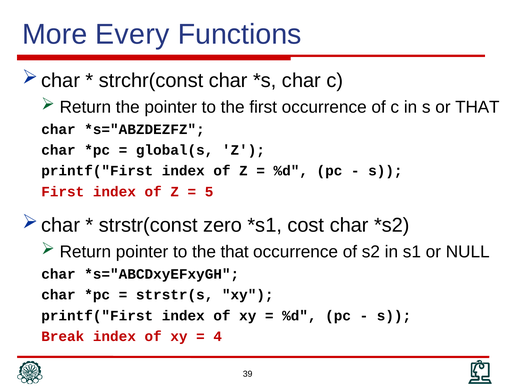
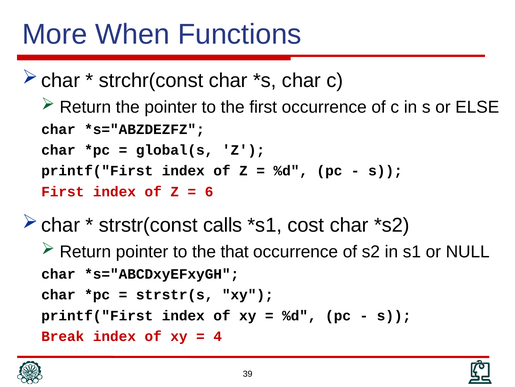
Every: Every -> When (133, 34)
or THAT: THAT -> ELSE (477, 107)
5: 5 -> 6 (209, 191)
zero: zero -> calls (223, 225)
